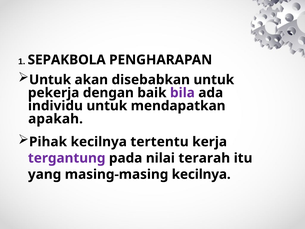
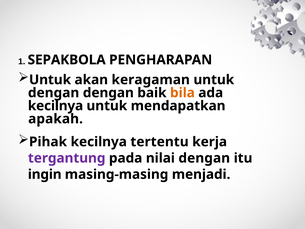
disebabkan: disebabkan -> keragaman (151, 80)
pekerja: pekerja -> dengan (54, 93)
bila colour: purple -> orange (182, 93)
individu: individu -> kecilnya (56, 106)
nilai terarah: terarah -> dengan (204, 158)
yang: yang -> ingin (45, 174)
masing-masing kecilnya: kecilnya -> menjadi (201, 174)
